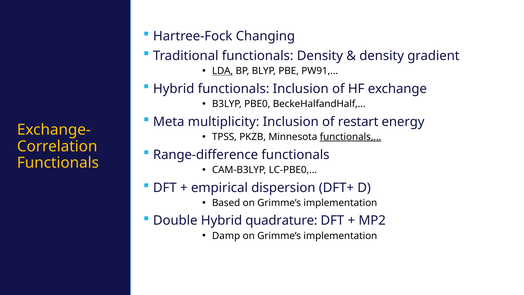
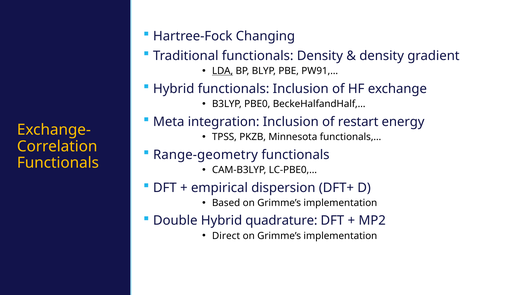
multiplicity: multiplicity -> integration (224, 122)
functionals,… underline: present -> none (351, 137)
Range-difference: Range-difference -> Range-geometry (206, 155)
Damp: Damp -> Direct (226, 236)
